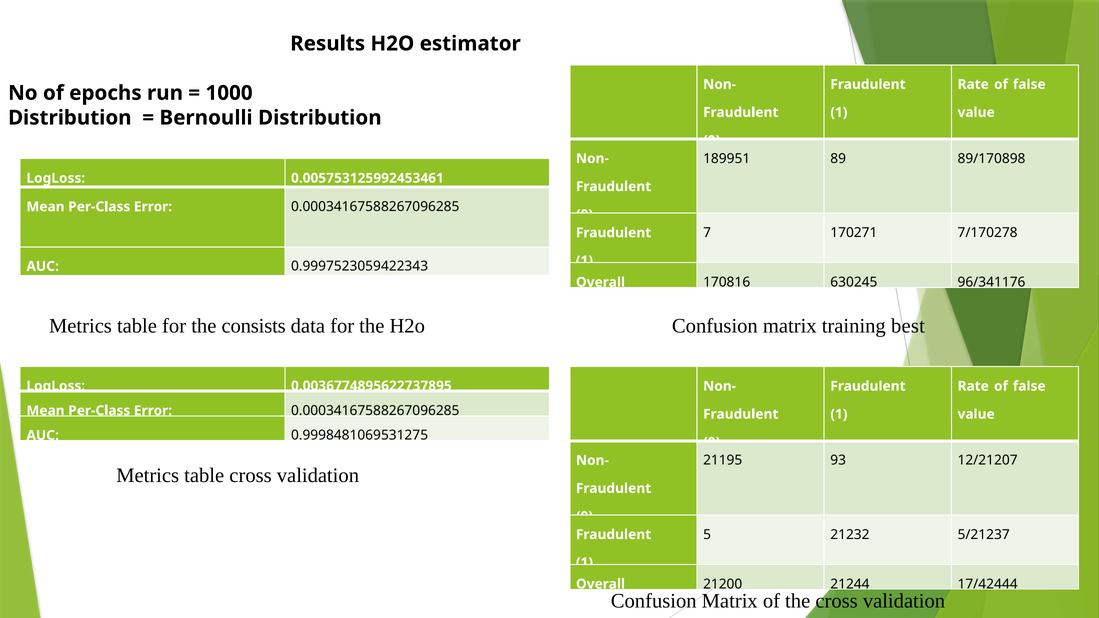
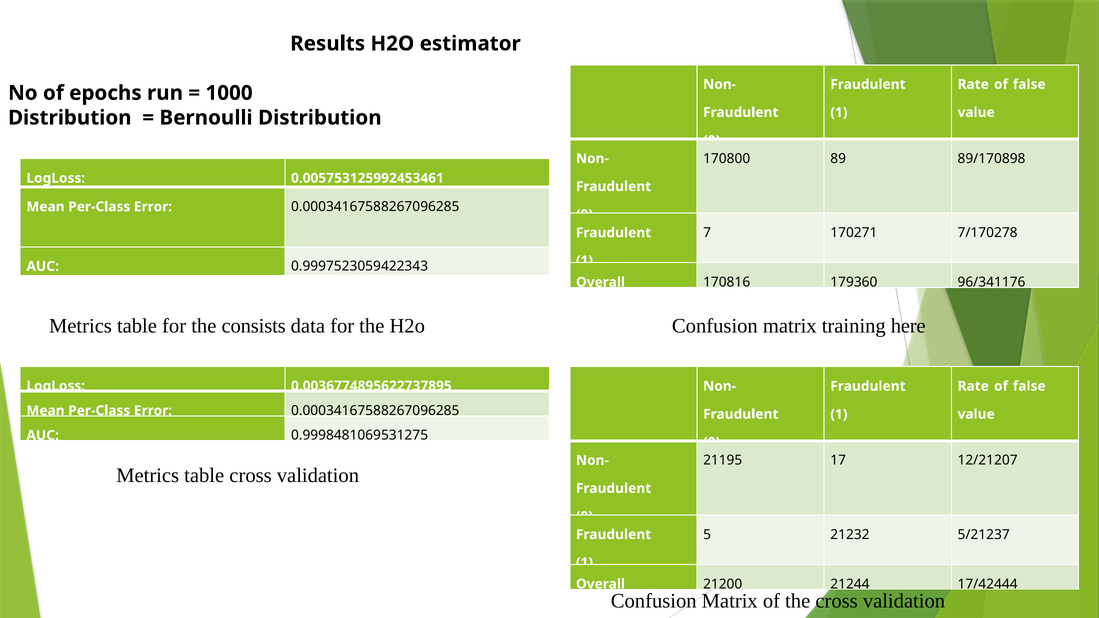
189951: 189951 -> 170800 (727, 159)
630245: 630245 -> 179360 (854, 282)
best: best -> here (908, 326)
93: 93 -> 17 (838, 460)
